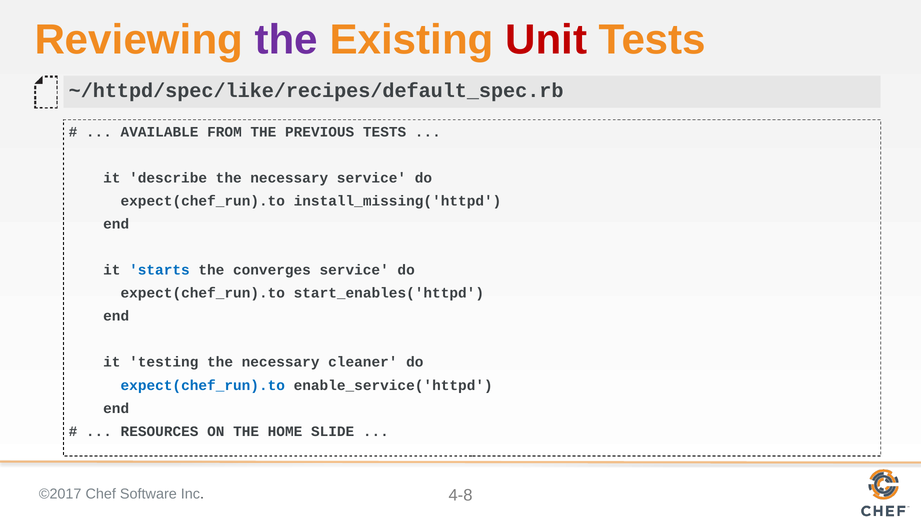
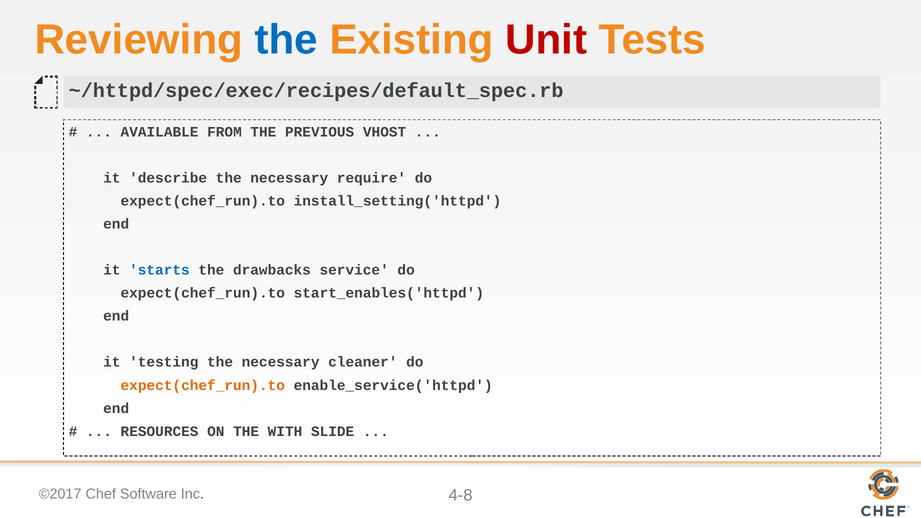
the colour: purple -> blue (286, 40)
~/httpd/spec/like/recipes/default_spec.rb: ~/httpd/spec/like/recipes/default_spec.rb -> ~/httpd/spec/exec/recipes/default_spec.rb (316, 91)
PREVIOUS TESTS: TESTS -> VHOST (385, 132)
necessary service: service -> require (371, 178)
install_missing('httpd: install_missing('httpd -> install_setting('httpd (398, 201)
converges: converges -> drawbacks (272, 270)
expect(chef_run).to colour: blue -> orange (203, 385)
HOME: HOME -> WITH (285, 431)
